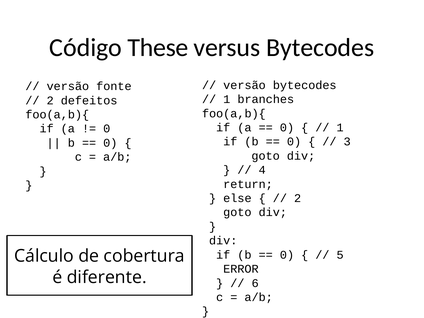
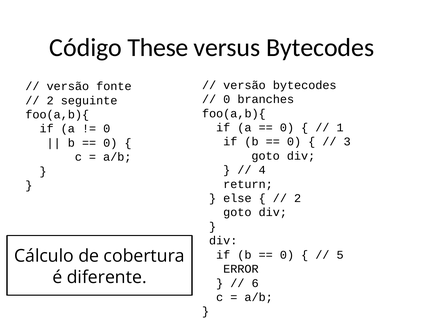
1: 1 -> 0 (227, 99)
defeitos: defeitos -> seguinte (89, 100)
